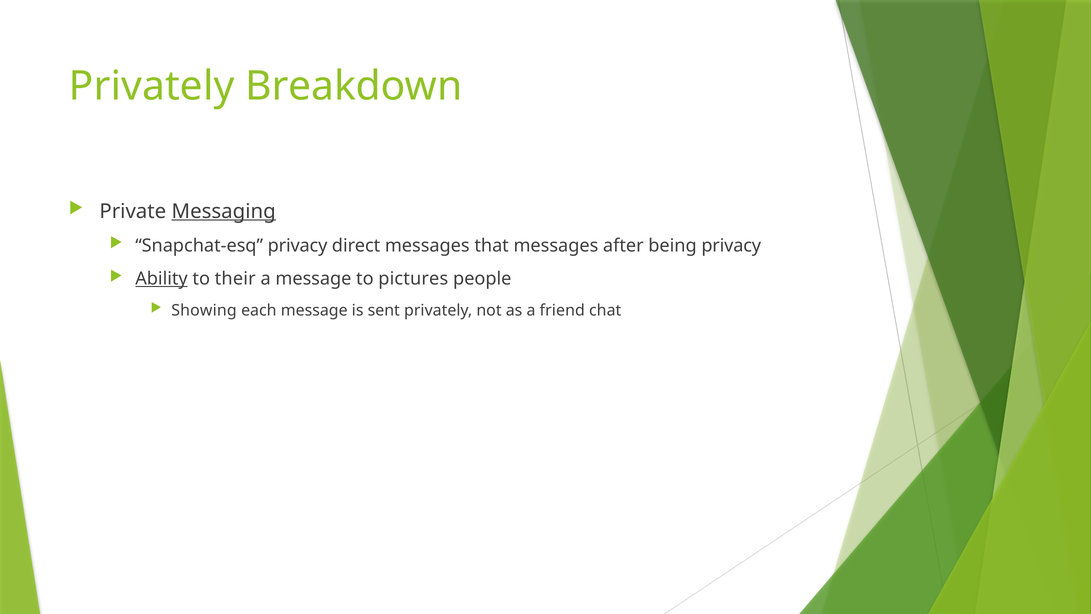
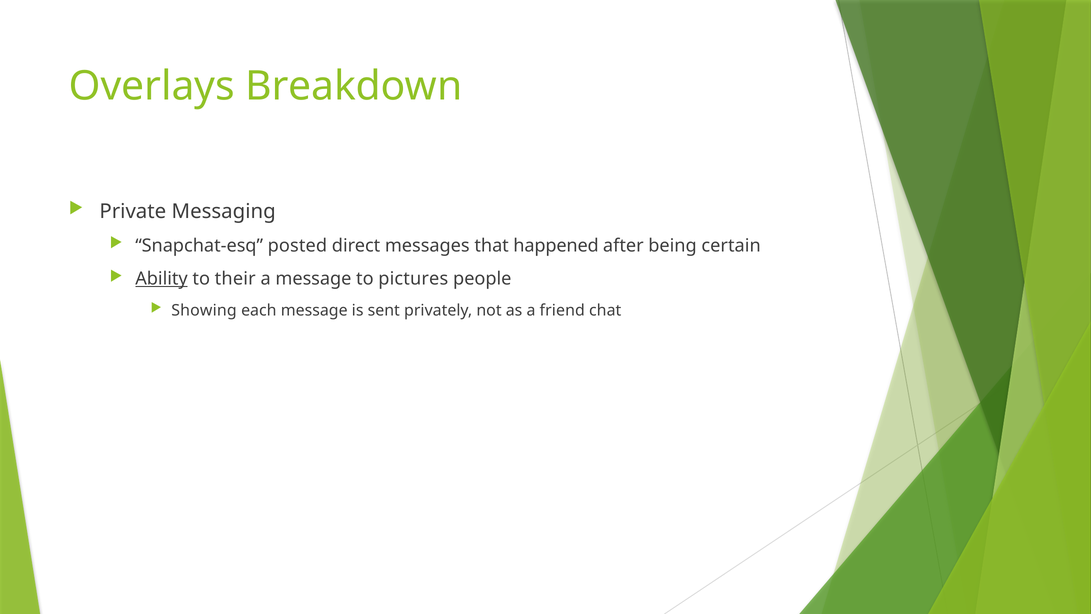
Privately: Privately -> Overlays (152, 86)
Messaging underline: present -> none (224, 211)
Snapchat-esq privacy: privacy -> posted (297, 246)
that messages: messages -> happened (556, 246)
being privacy: privacy -> certain (731, 246)
